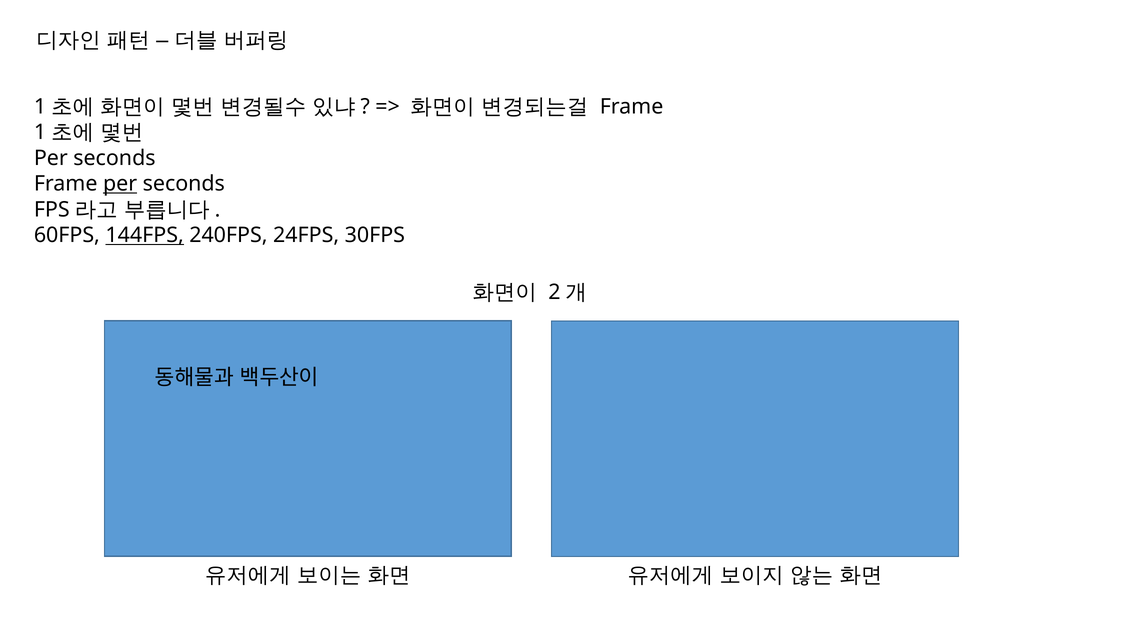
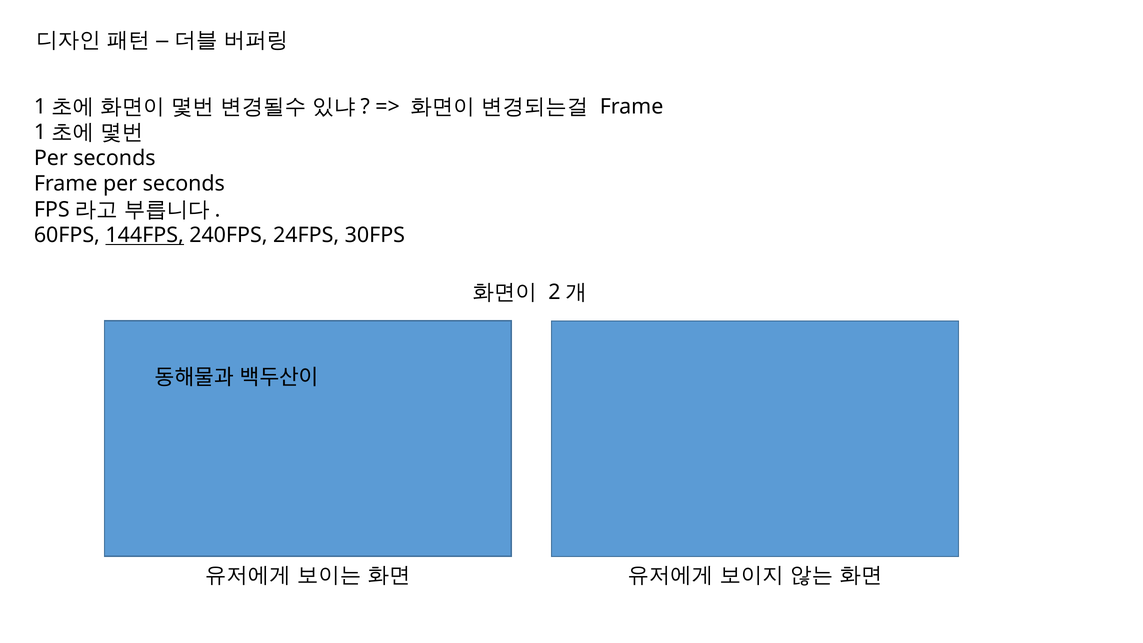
per underline: present -> none (120, 184)
